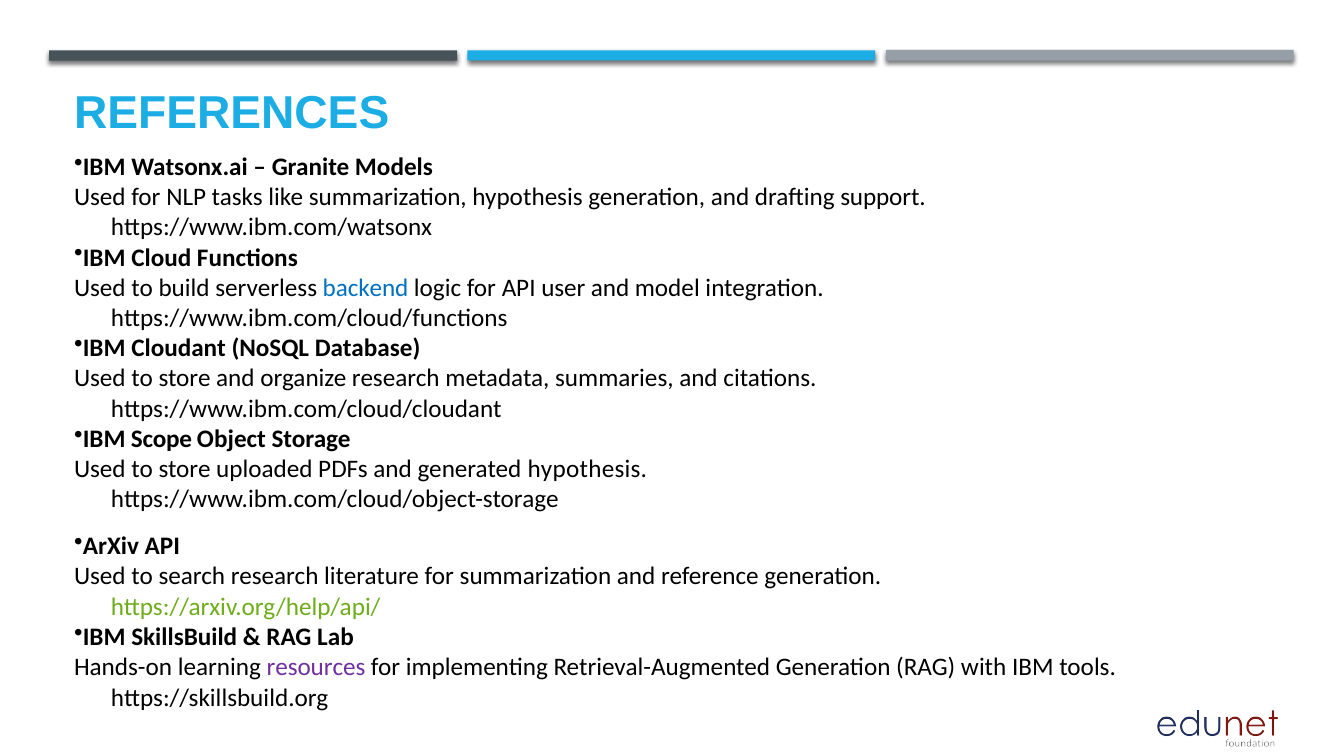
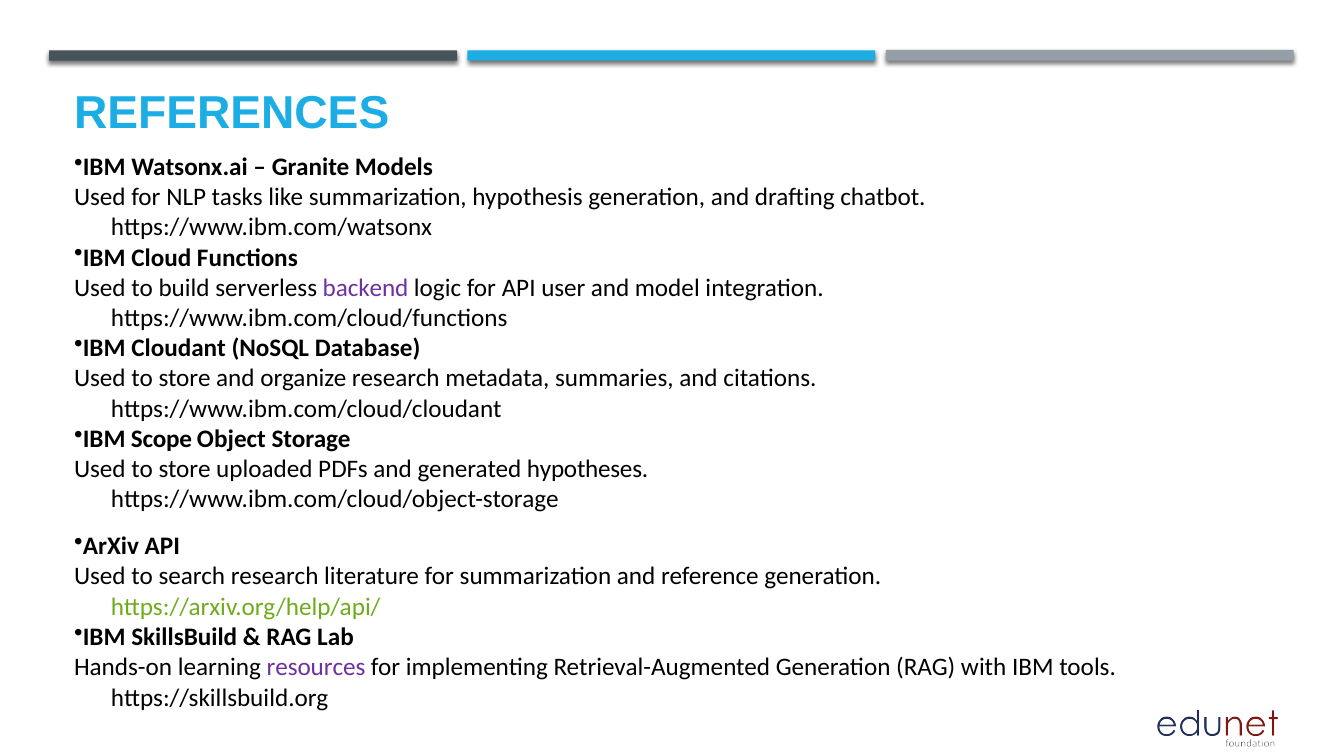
support: support -> chatbot (883, 197)
backend colour: blue -> purple (366, 288)
generated hypothesis: hypothesis -> hypotheses (588, 469)
